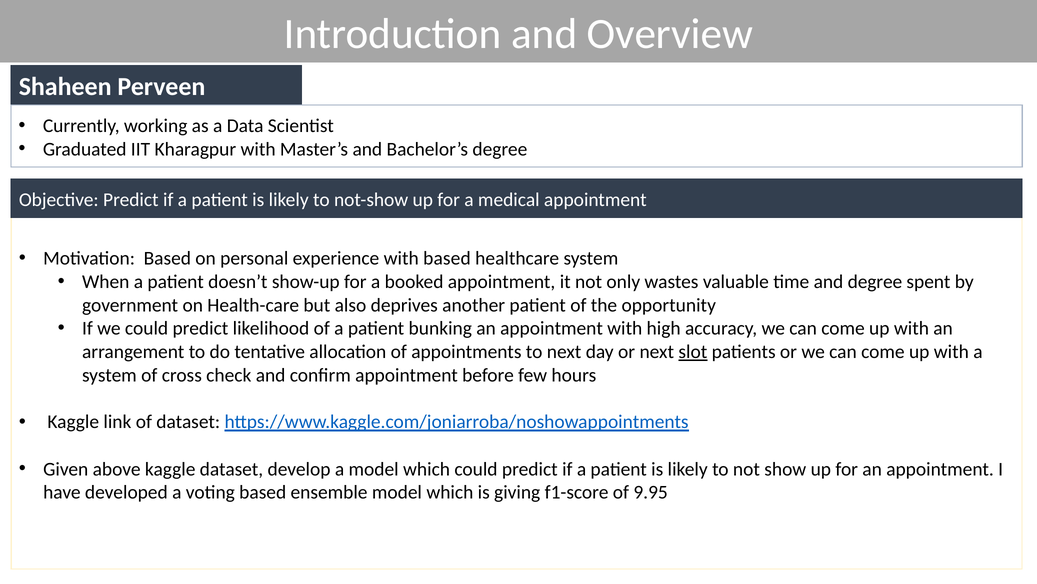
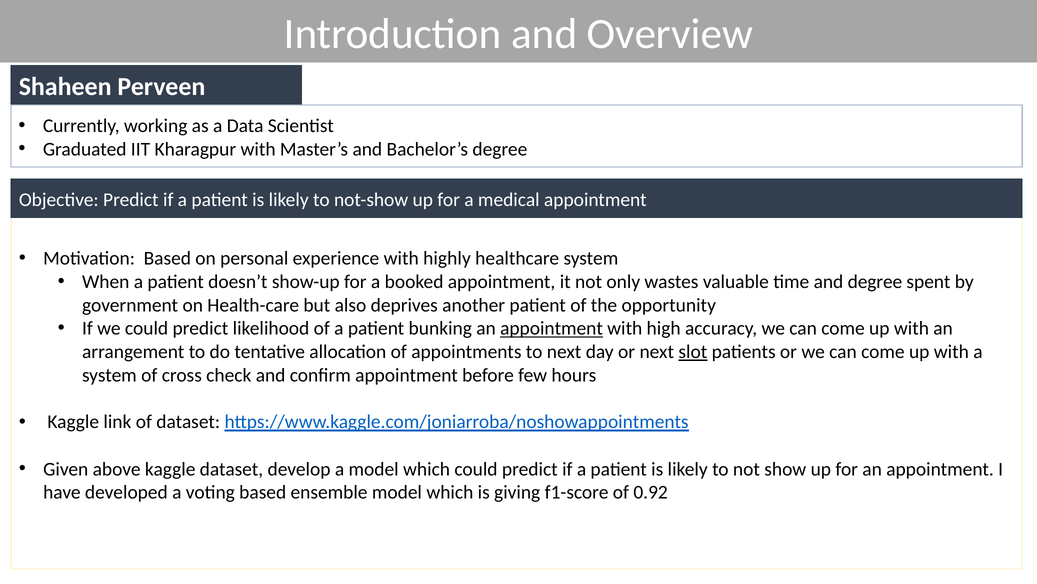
with based: based -> highly (447, 258)
appointment underline: none -> present (552, 328)
9.95: 9.95 -> 0.92 (651, 492)
